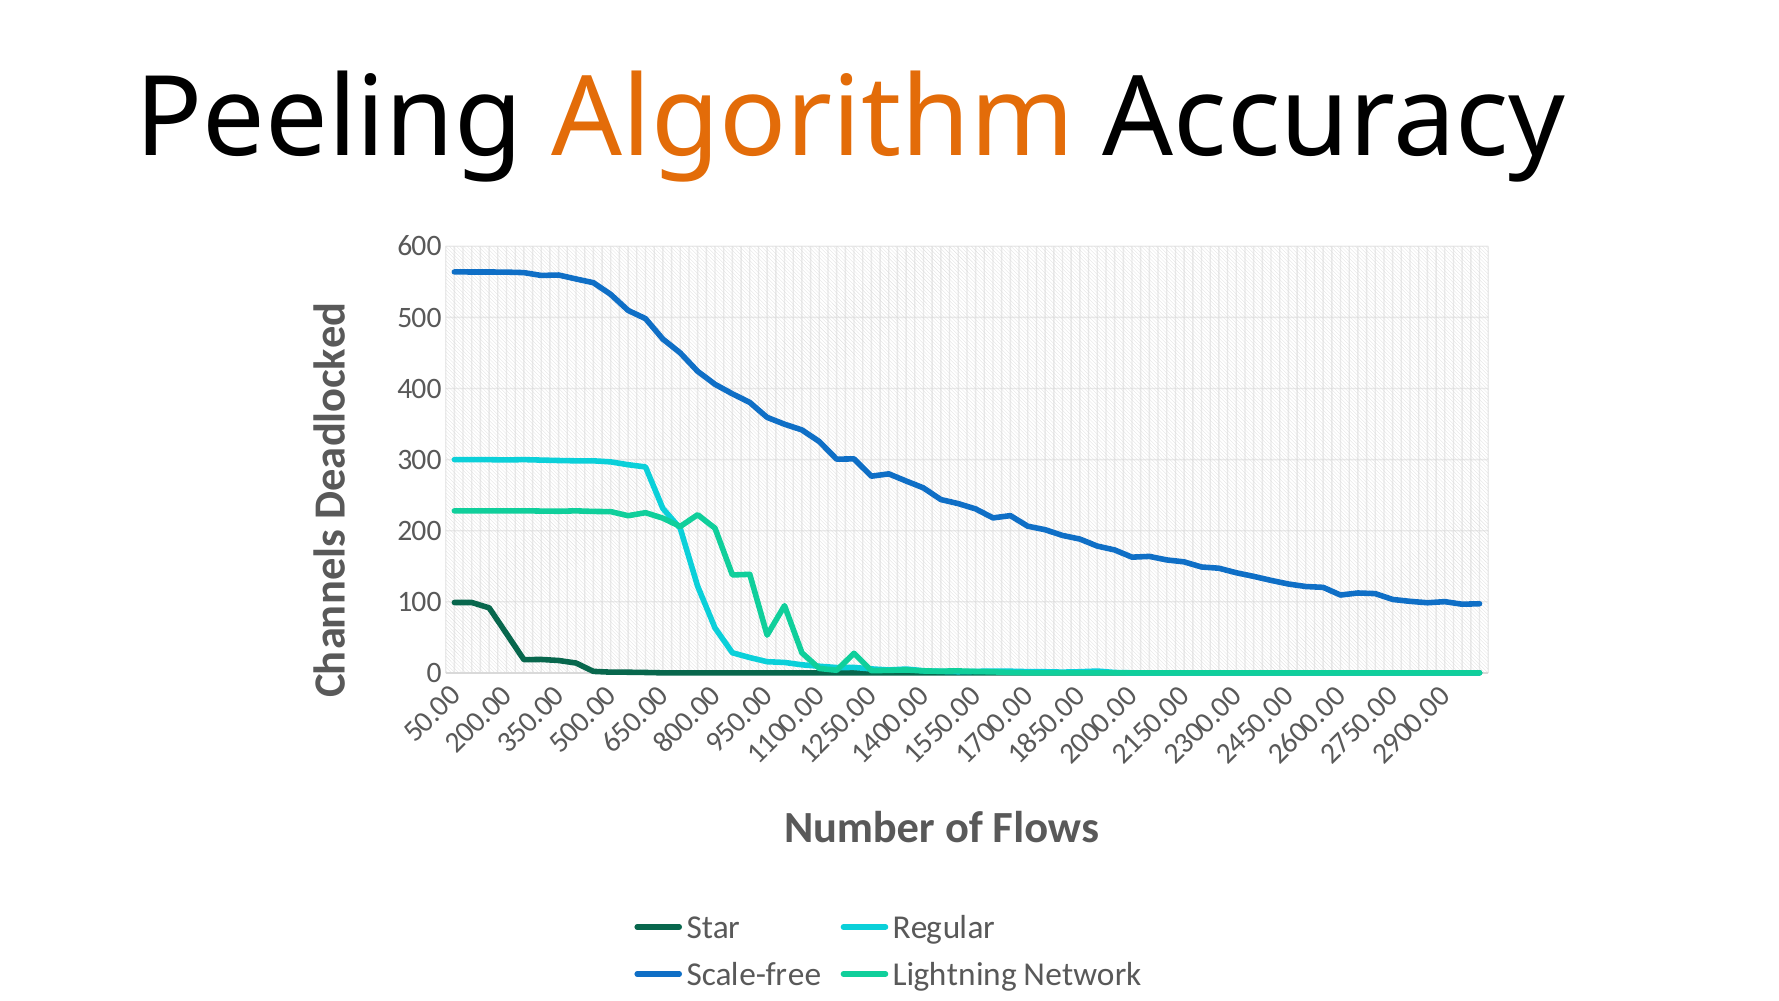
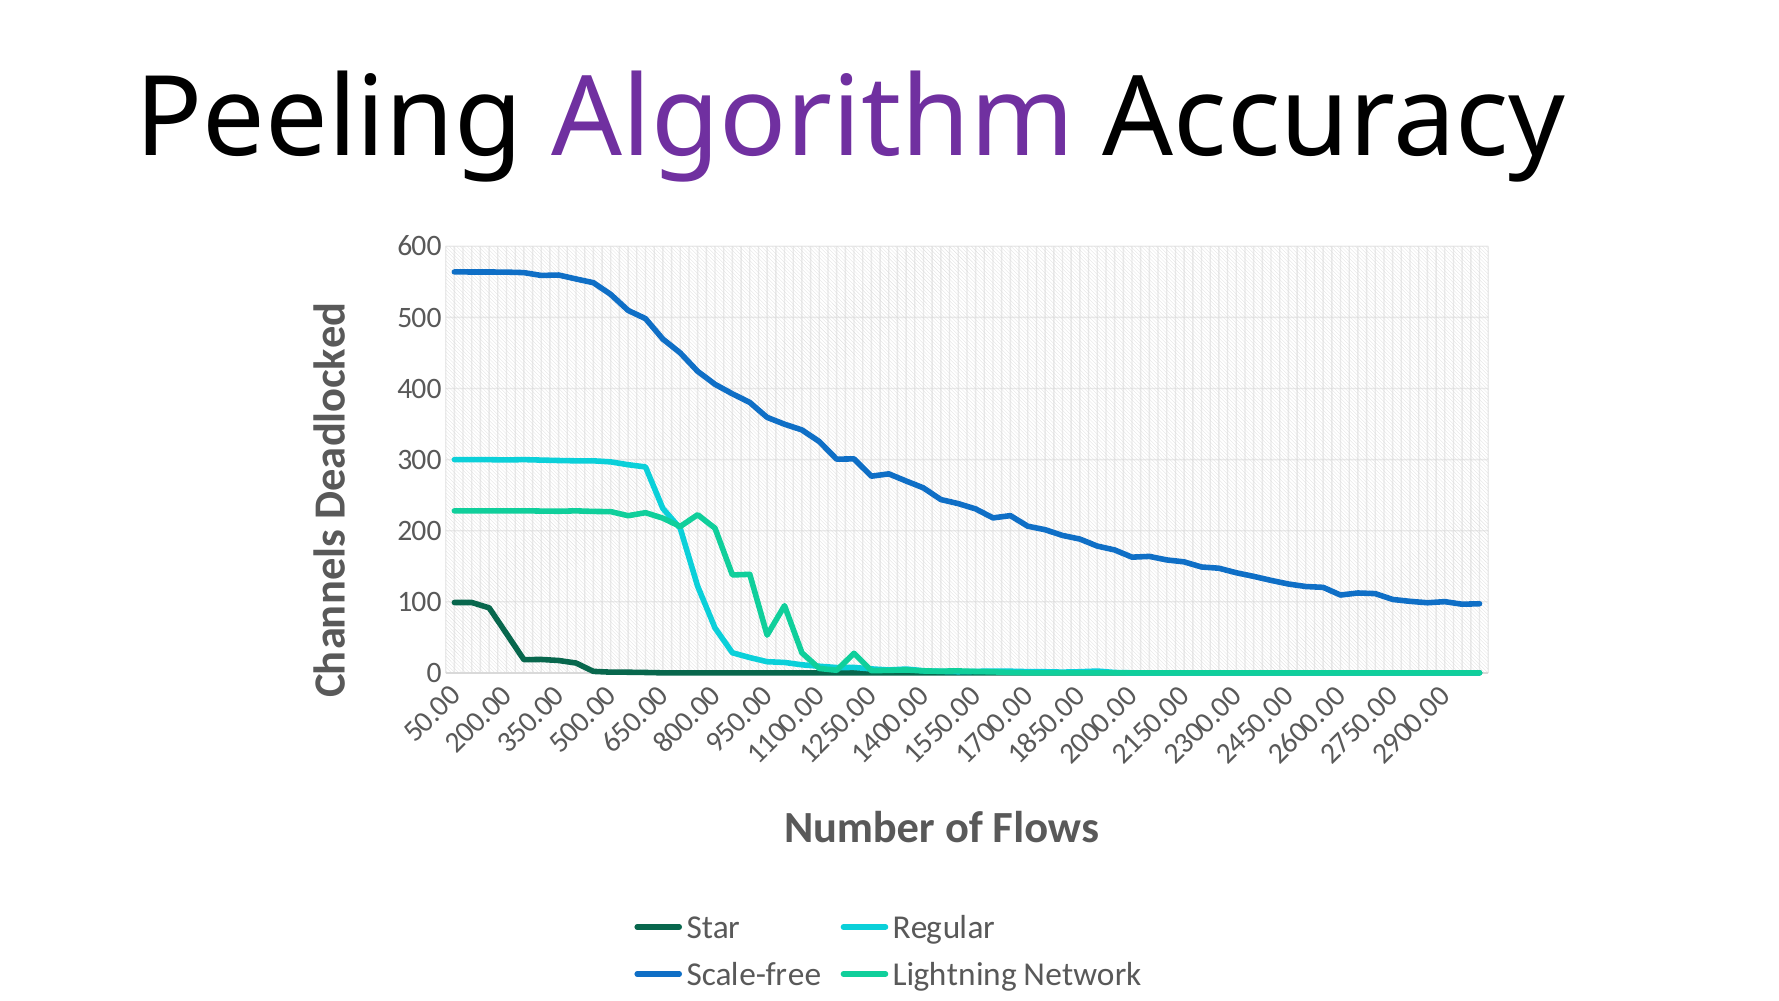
Algorithm colour: orange -> purple (813, 119)
